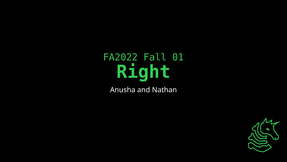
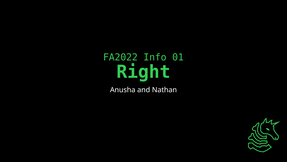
Fall: Fall -> Info (155, 57)
